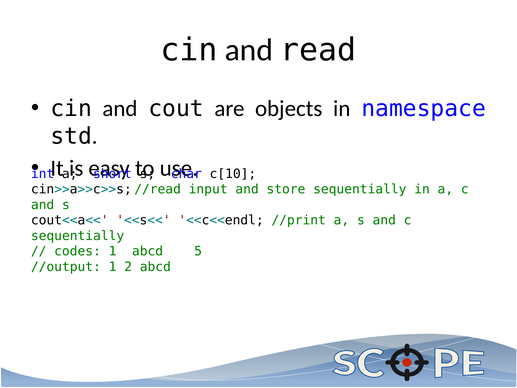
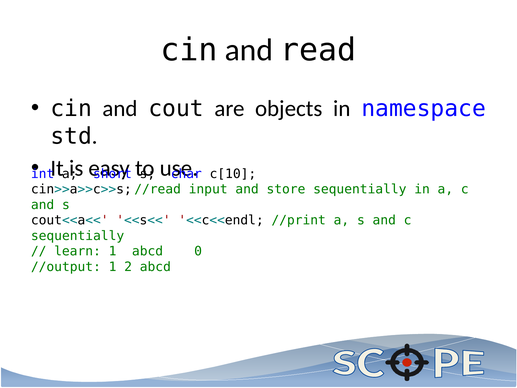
codes: codes -> learn (78, 251)
5: 5 -> 0 (198, 251)
